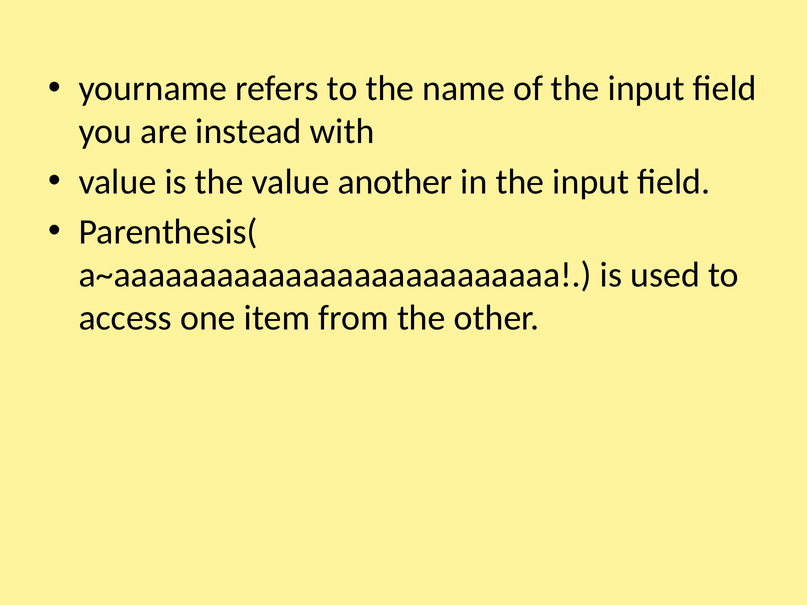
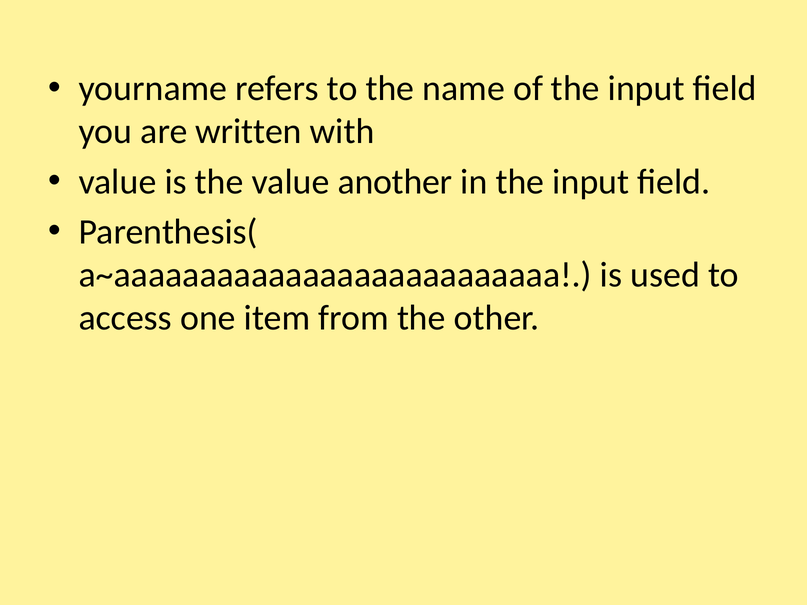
instead: instead -> written (249, 132)
